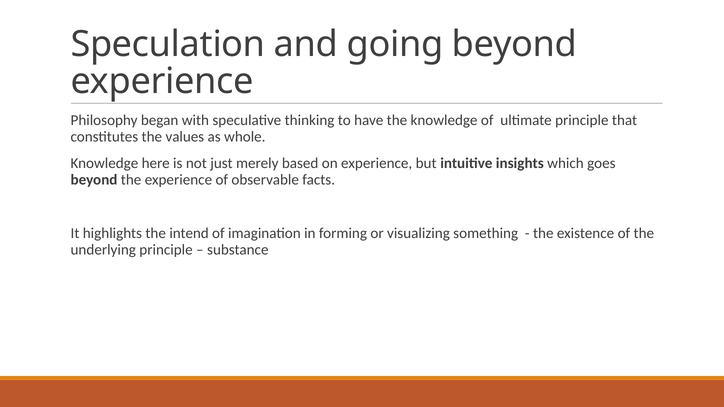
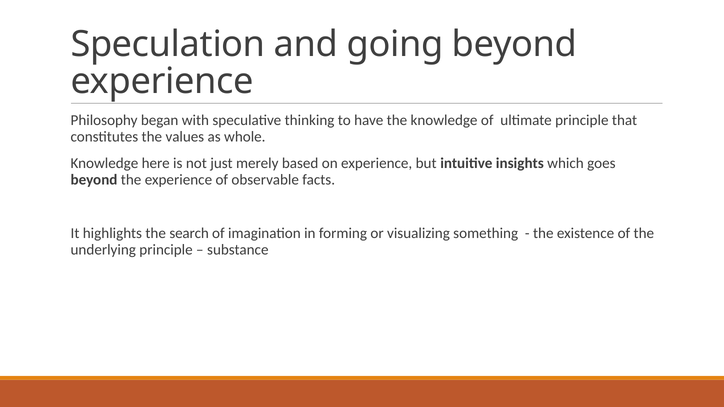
intend: intend -> search (189, 234)
